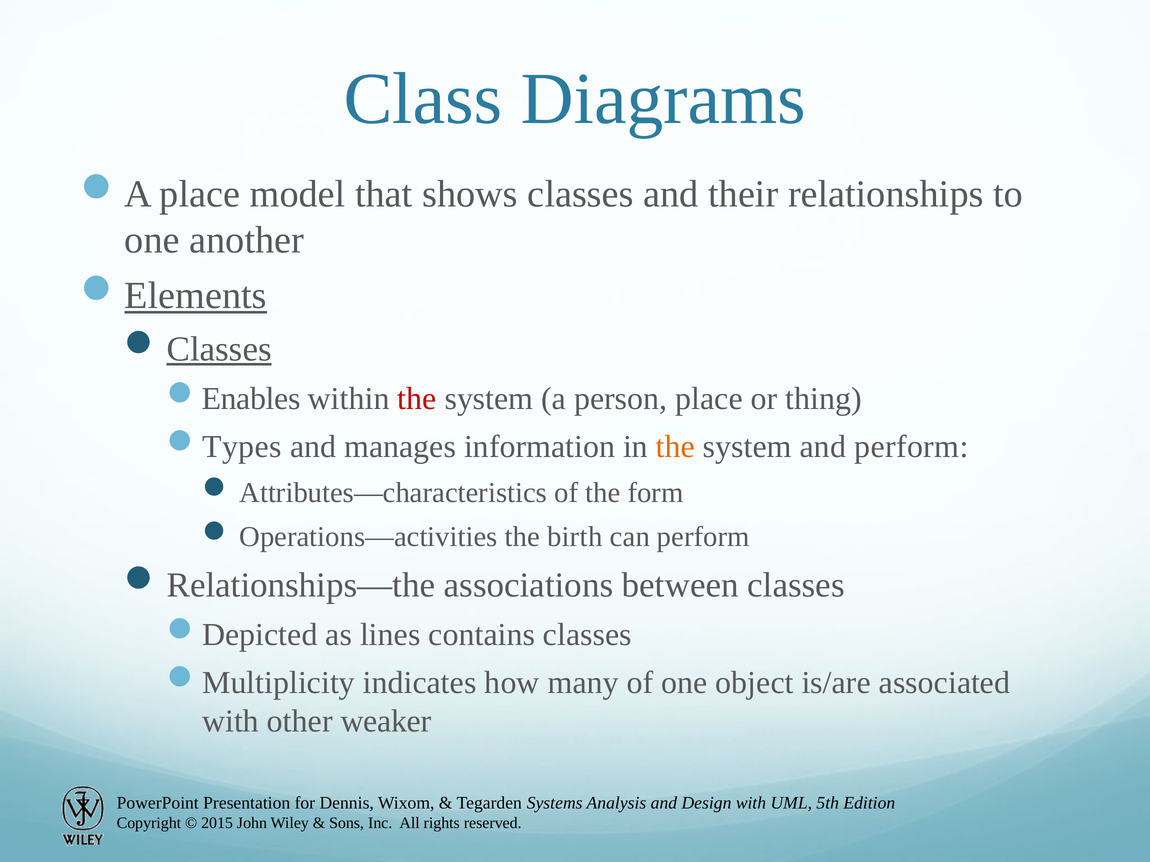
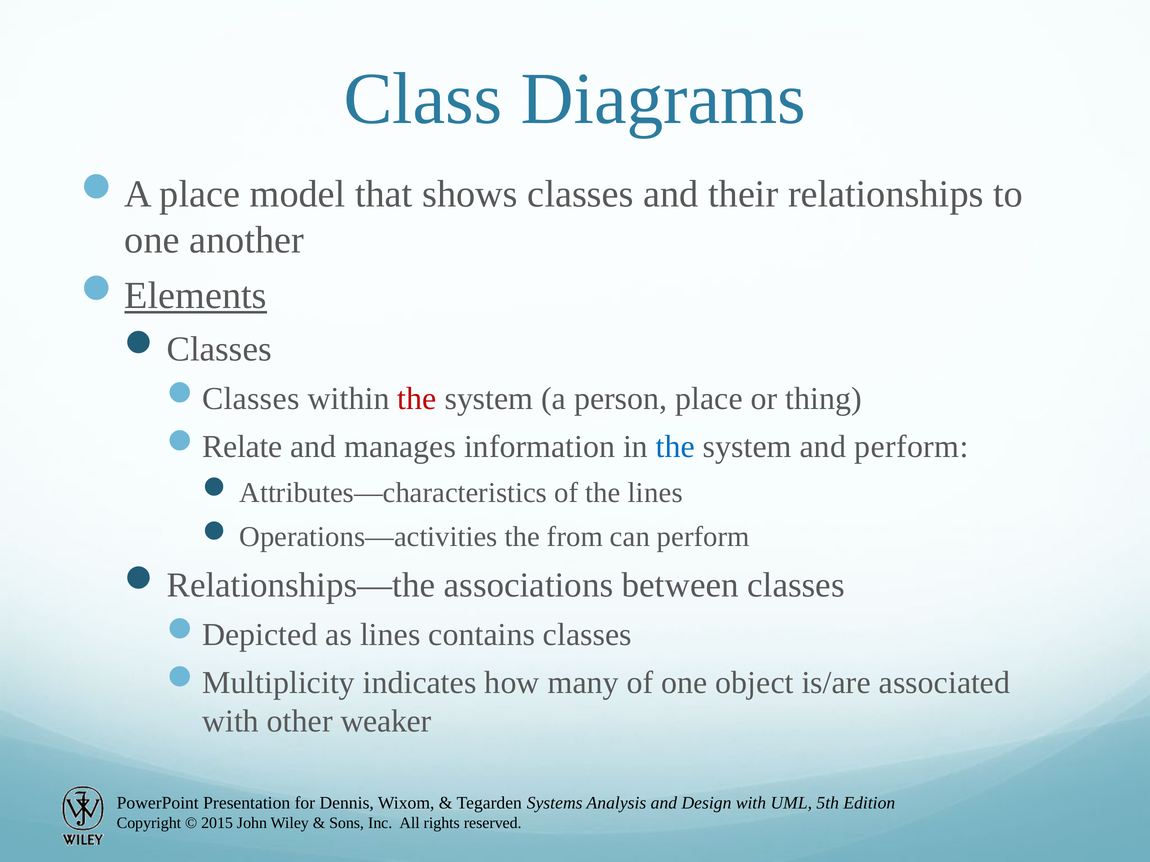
Classes underline: present -> none (219, 349)
Enables: Enables -> Classes (251, 399)
Types: Types -> Relate (242, 447)
the colour: orange -> blue (675, 447)
the form: form -> lines (655, 493)
birth: birth -> from (575, 537)
